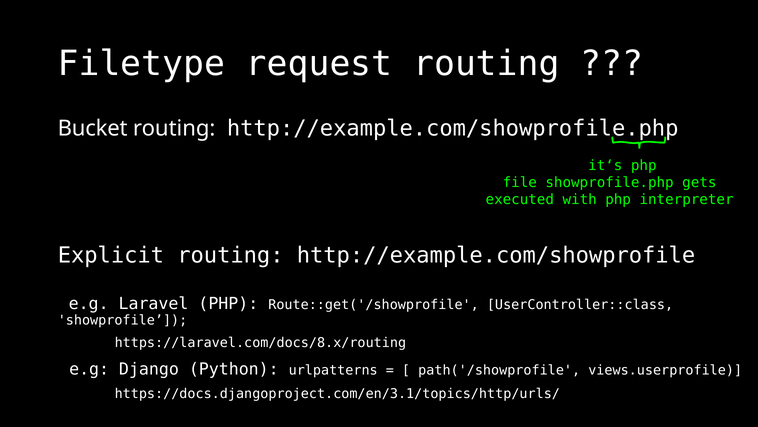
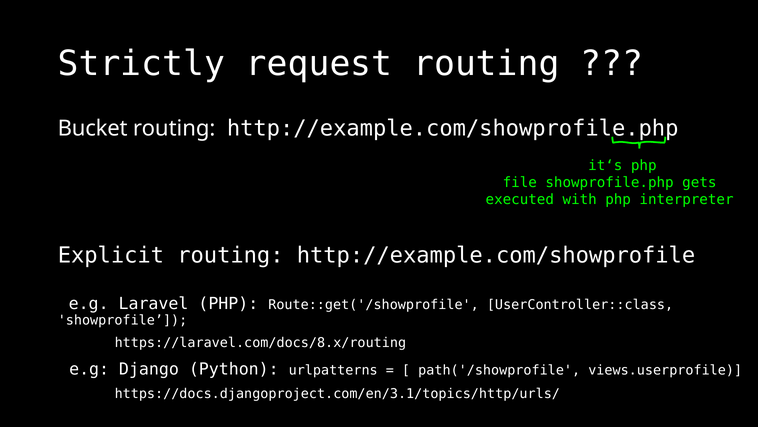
Filetype: Filetype -> Strictly (141, 64)
